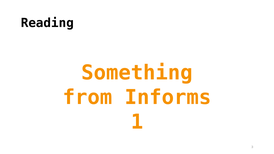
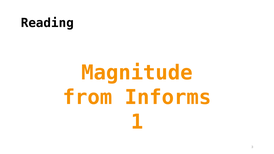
Something: Something -> Magnitude (137, 73)
